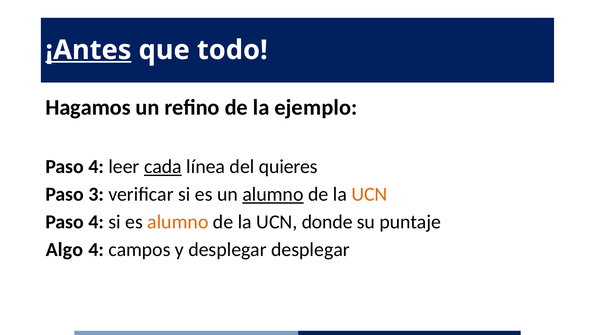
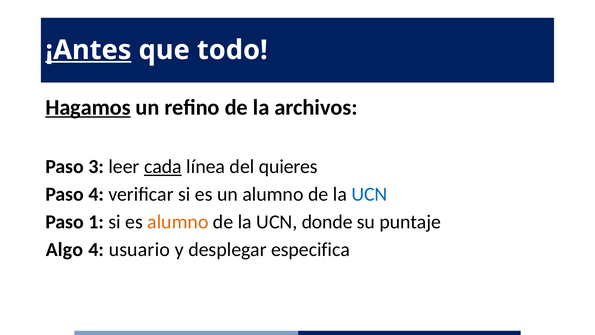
Hagamos underline: none -> present (88, 107)
ejemplo: ejemplo -> archivos (316, 107)
4: 4 -> 3 (96, 167)
Paso 3: 3 -> 4 (96, 194)
alumno underline: present -> none (273, 194)
UCN colour: orange -> blue (369, 194)
4: 4 -> 1 (96, 222)
campos: campos -> usuario (139, 250)
desplegar desplegar: desplegar -> especifica (310, 250)
